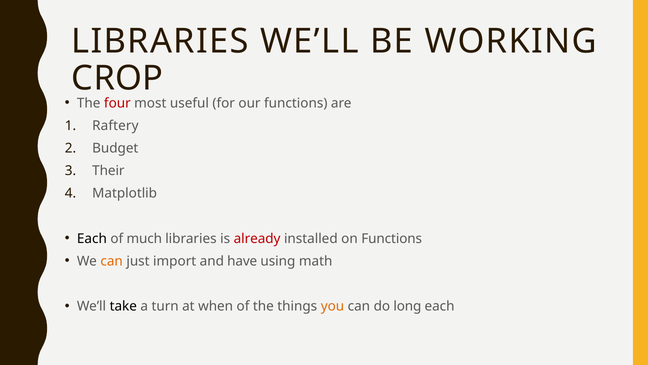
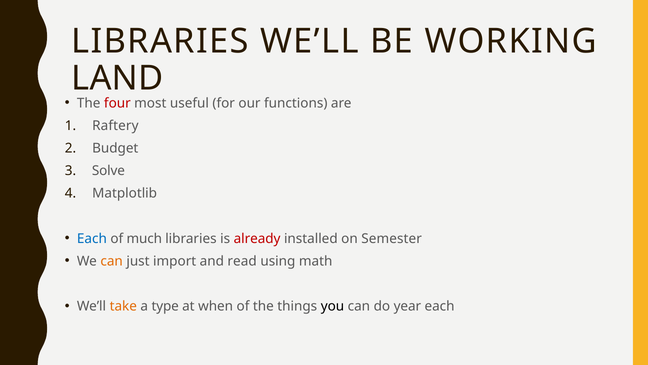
CROP: CROP -> LAND (117, 78)
Their: Their -> Solve (108, 171)
Each colour: black -> blue (92, 238)
on Functions: Functions -> Semester (392, 238)
have: have -> read (242, 261)
take colour: black -> orange (123, 306)
turn: turn -> type (165, 306)
you colour: orange -> black (332, 306)
long: long -> year (407, 306)
